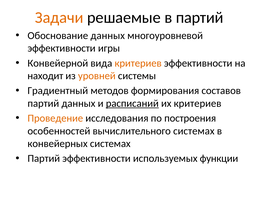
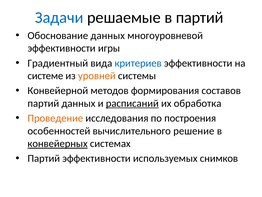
Задачи colour: orange -> blue (59, 18)
Конвейерной: Конвейерной -> Градиентный (58, 63)
критериев colour: orange -> blue (138, 63)
находит: находит -> системе (45, 76)
Градиентный: Градиентный -> Конвейерной (58, 90)
их критериев: критериев -> обработка (198, 103)
вычислительного системах: системах -> решение (194, 131)
конвейерных underline: none -> present (58, 143)
функции: функции -> снимков (219, 158)
